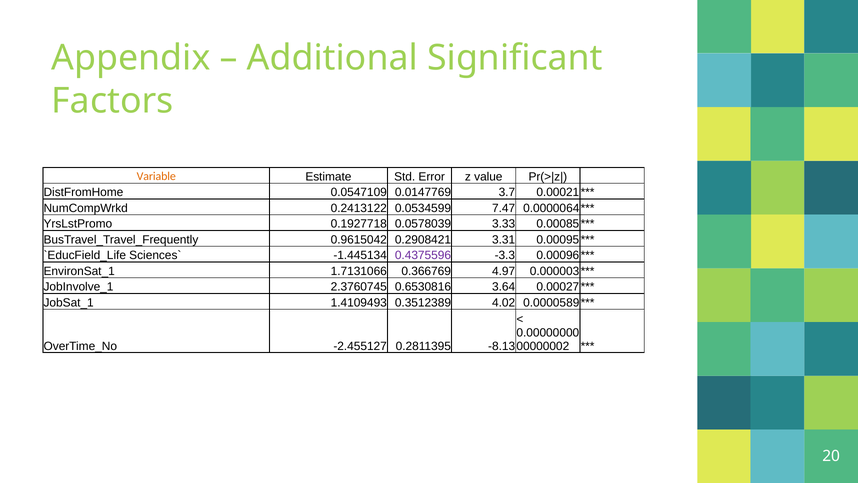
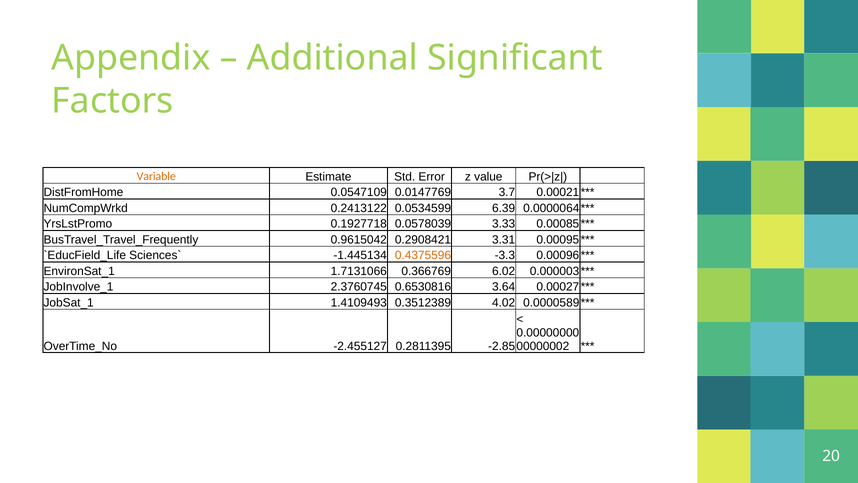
7.47: 7.47 -> 6.39 (504, 208)
0.4375596 colour: purple -> orange (423, 255)
4.97: 4.97 -> 6.02 (504, 271)
-8.13: -8.13 -> -2.85 (502, 346)
